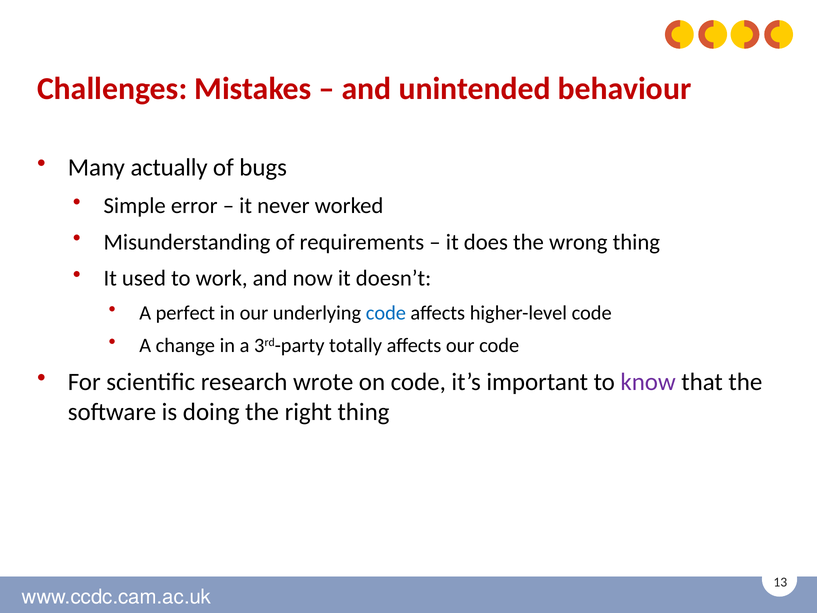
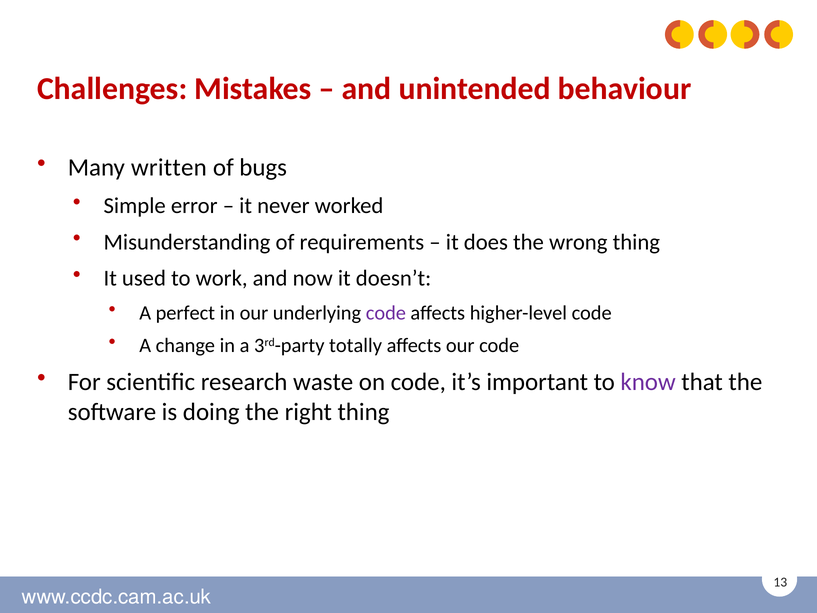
actually: actually -> written (169, 168)
code colour: blue -> purple (386, 313)
wrote: wrote -> waste (323, 382)
